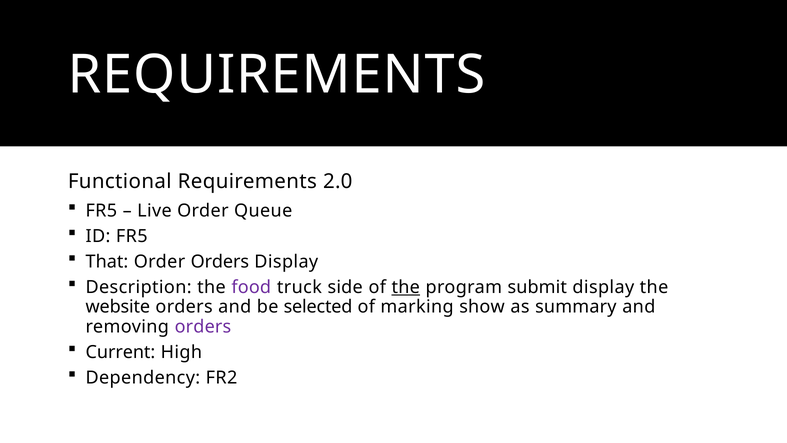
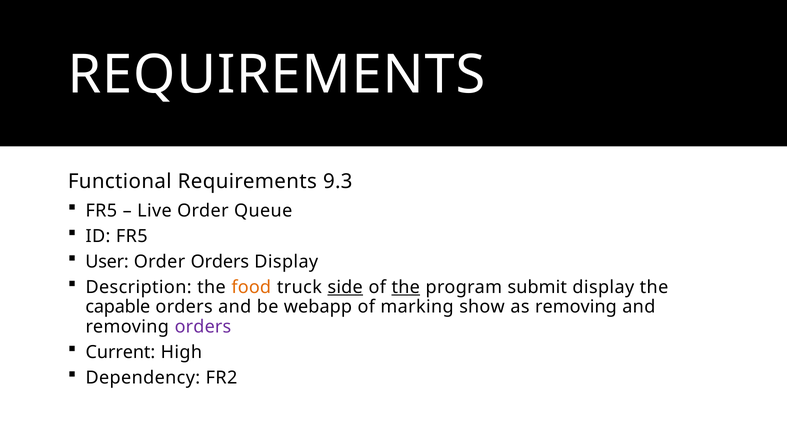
2.0: 2.0 -> 9.3 (338, 181)
That: That -> User (107, 262)
food colour: purple -> orange (251, 287)
side underline: none -> present (345, 287)
website: website -> capable (118, 307)
selected: selected -> webapp (318, 307)
as summary: summary -> removing (576, 307)
